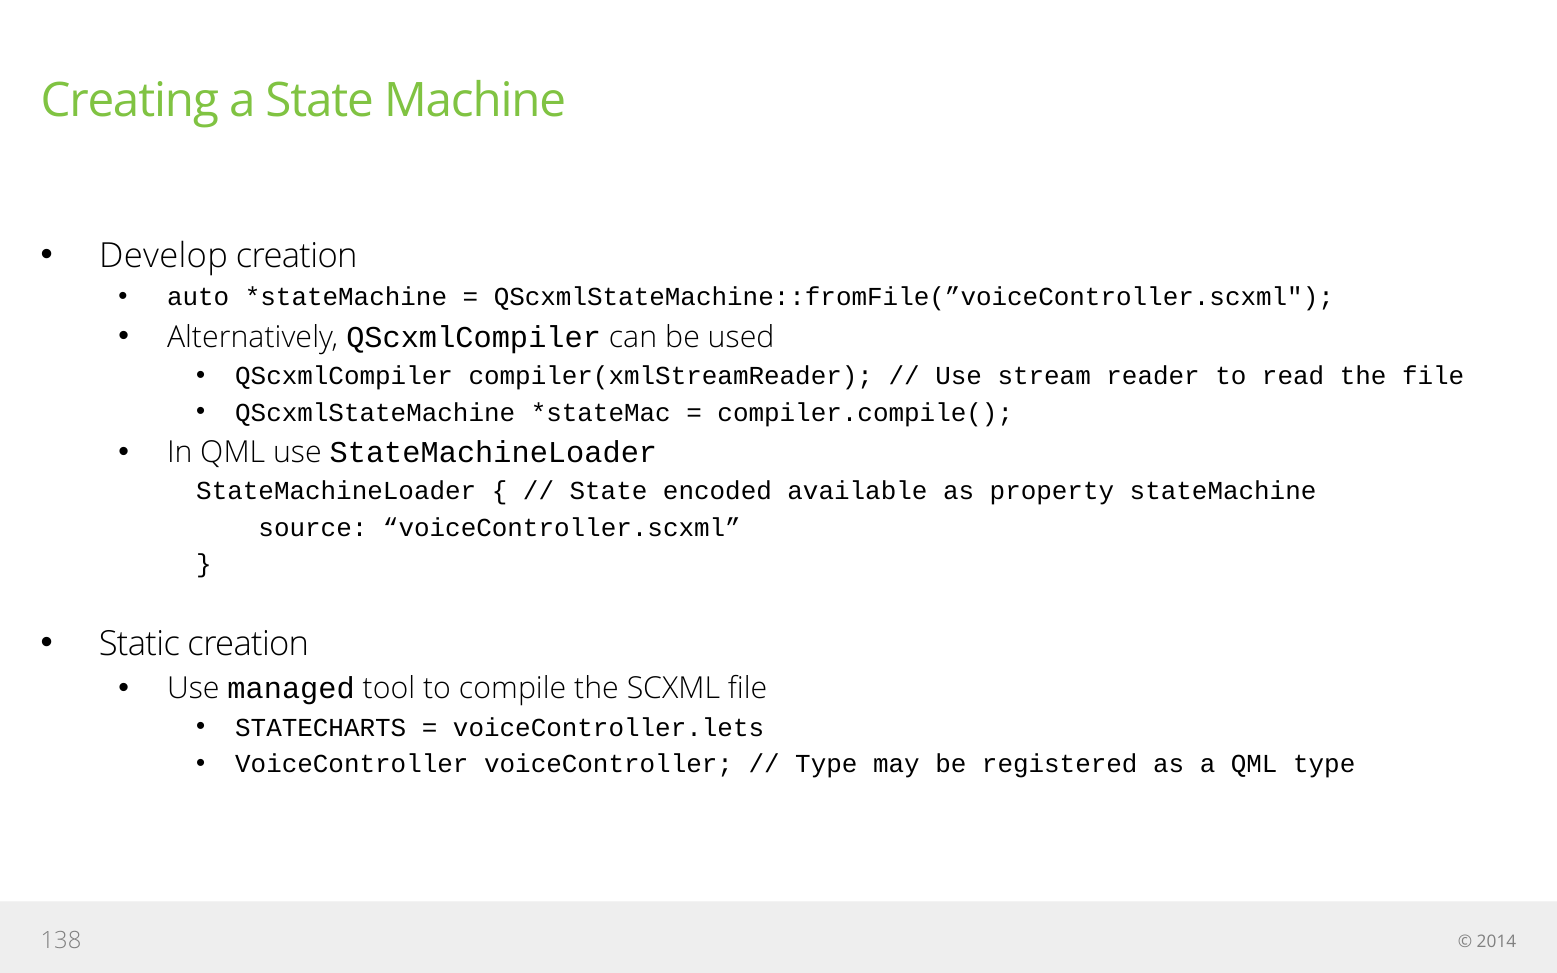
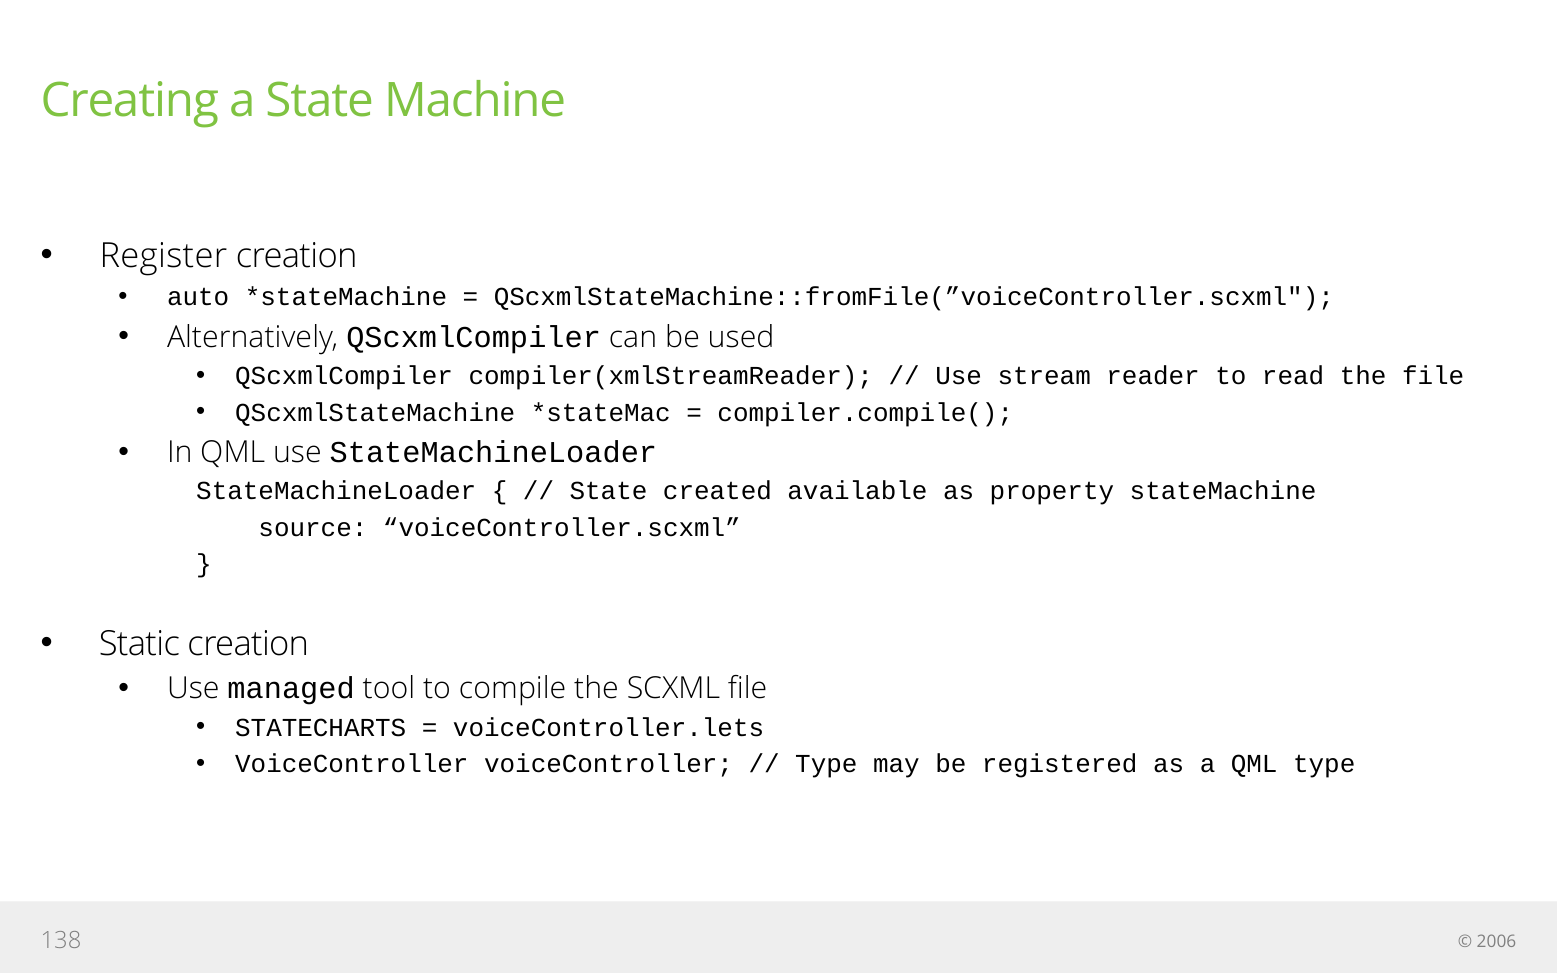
Develop: Develop -> Register (163, 257)
encoded: encoded -> created (717, 491)
2014: 2014 -> 2006 (1497, 942)
